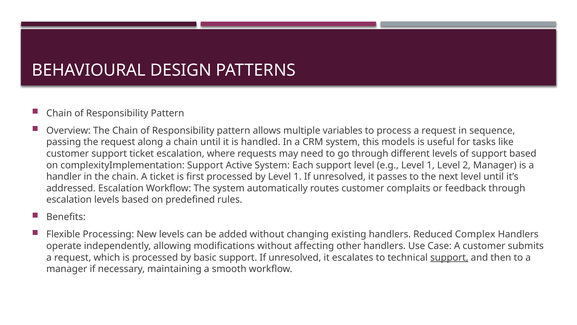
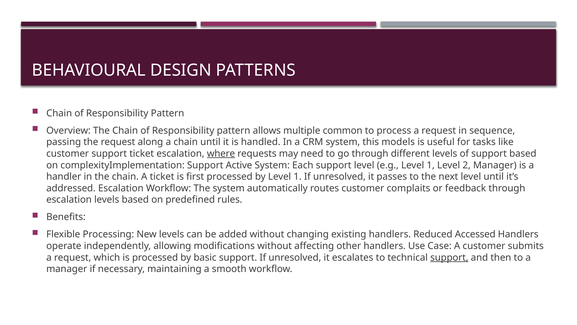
variables: variables -> common (343, 130)
where underline: none -> present (221, 153)
Complex: Complex -> Accessed (475, 234)
